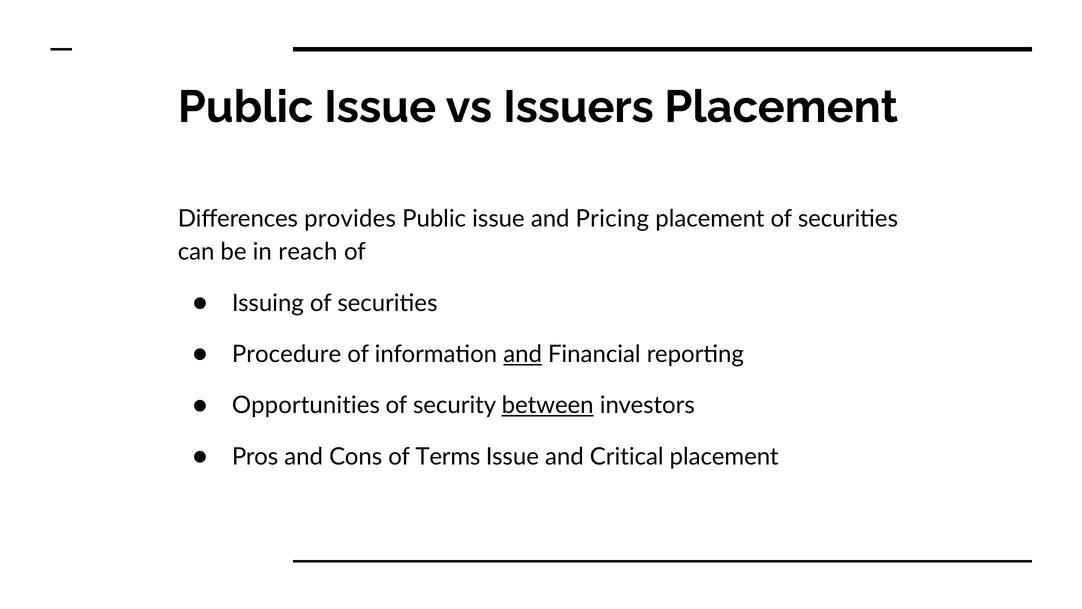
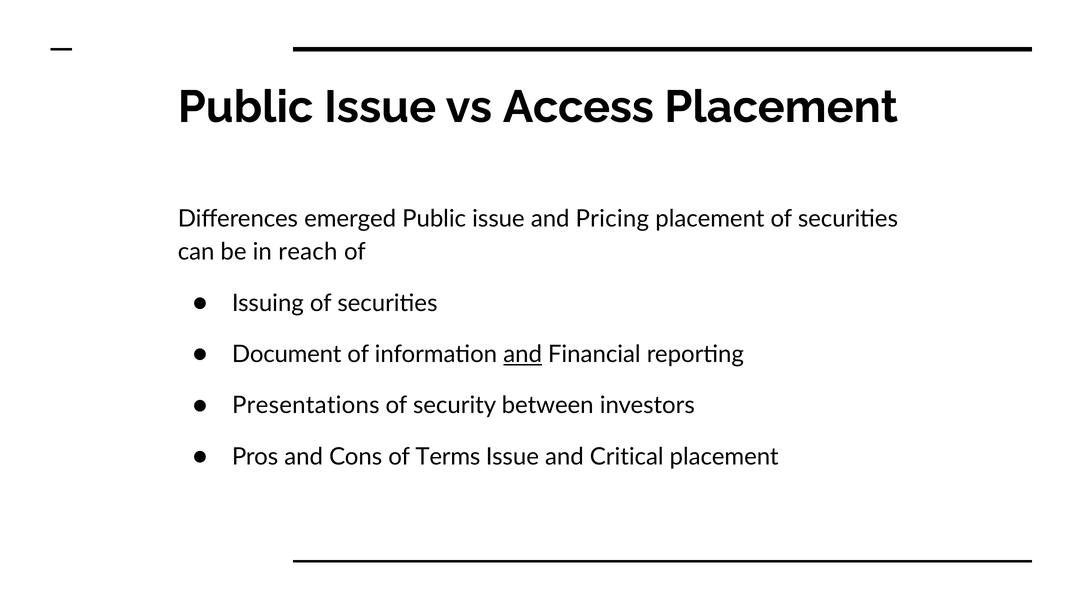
Issuers: Issuers -> Access (578, 107)
provides: provides -> emerged (350, 219)
Procedure: Procedure -> Document (287, 354)
Opportunities: Opportunities -> Presentations (306, 405)
between underline: present -> none (548, 405)
